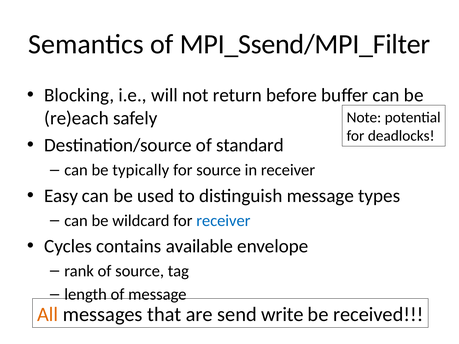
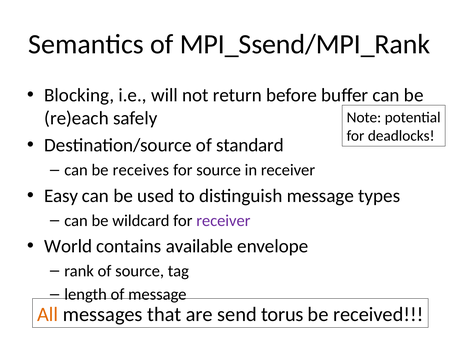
MPI_Ssend/MPI_Filter: MPI_Ssend/MPI_Filter -> MPI_Ssend/MPI_Rank (305, 44)
typically: typically -> receives (141, 170)
receiver colour: blue -> purple (223, 221)
Cycles: Cycles -> World (68, 246)
write: write -> torus (282, 315)
